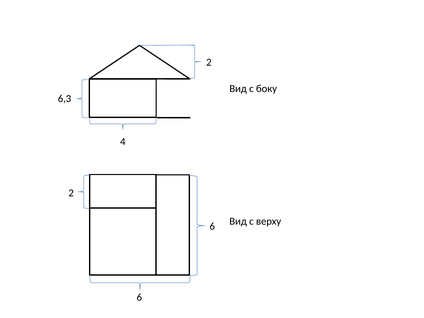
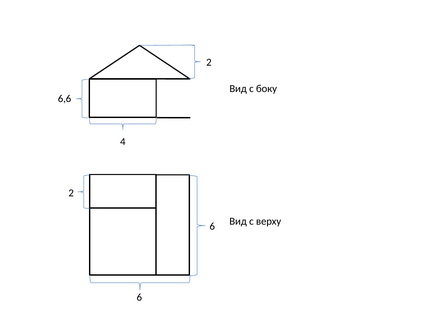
6,3: 6,3 -> 6,6 (65, 99)
